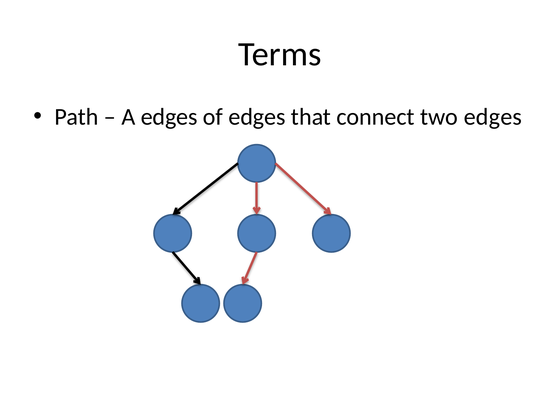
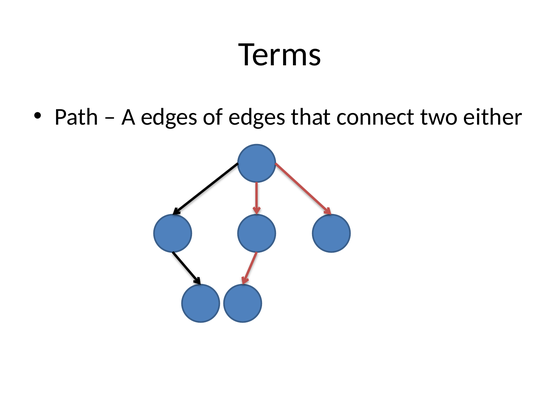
two edges: edges -> either (493, 117)
